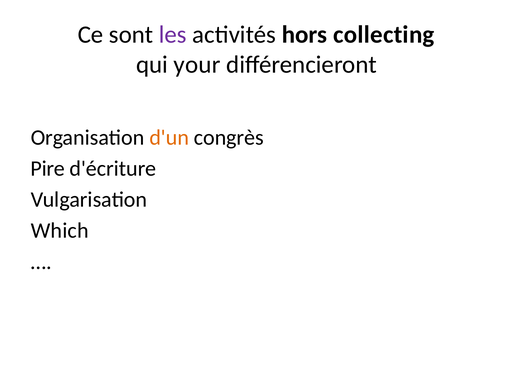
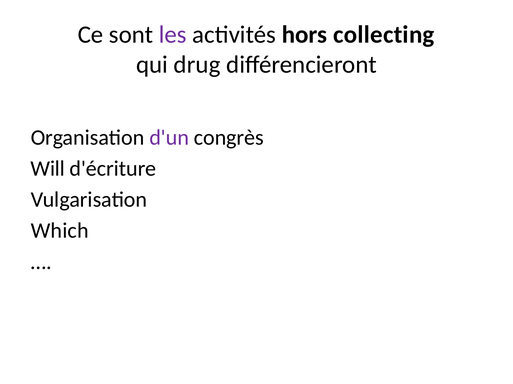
your: your -> drug (197, 65)
d'un colour: orange -> purple (169, 138)
Pire: Pire -> Will (48, 169)
